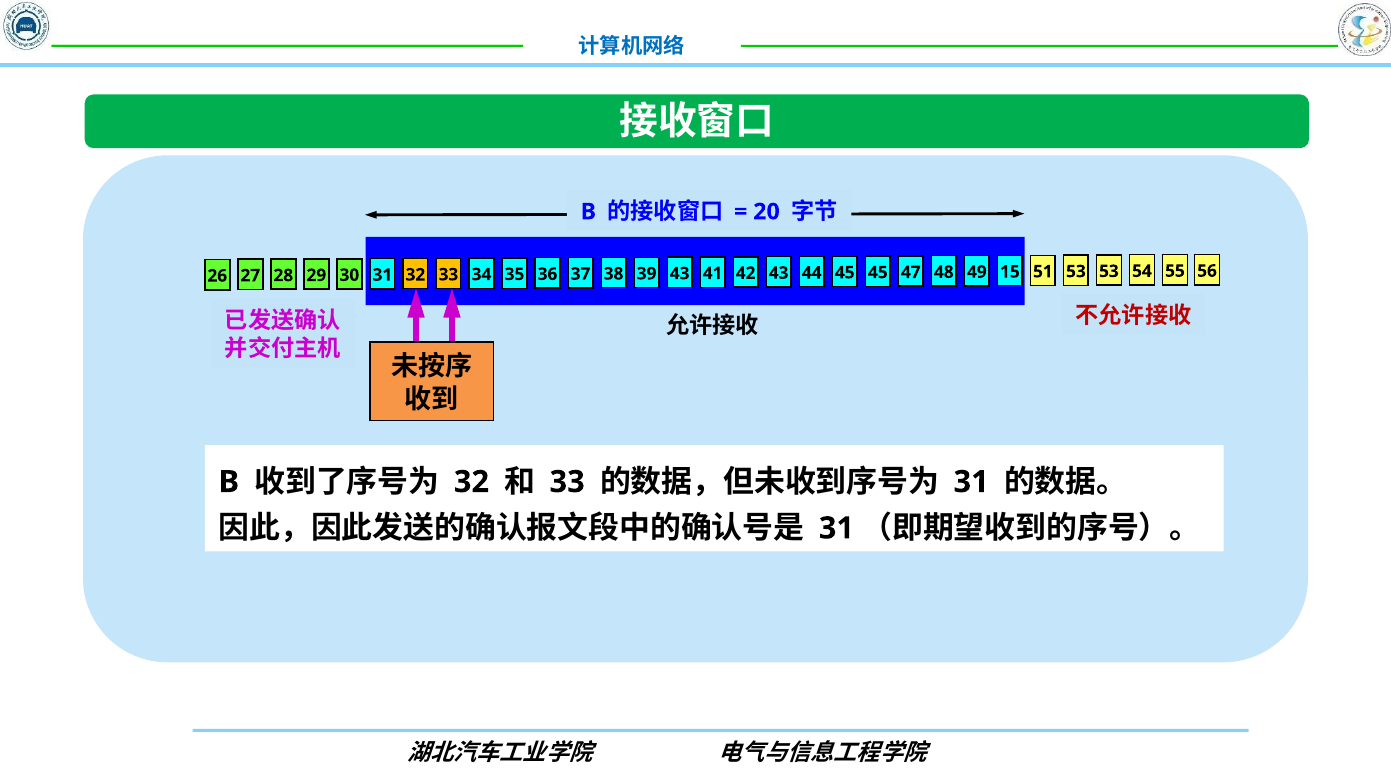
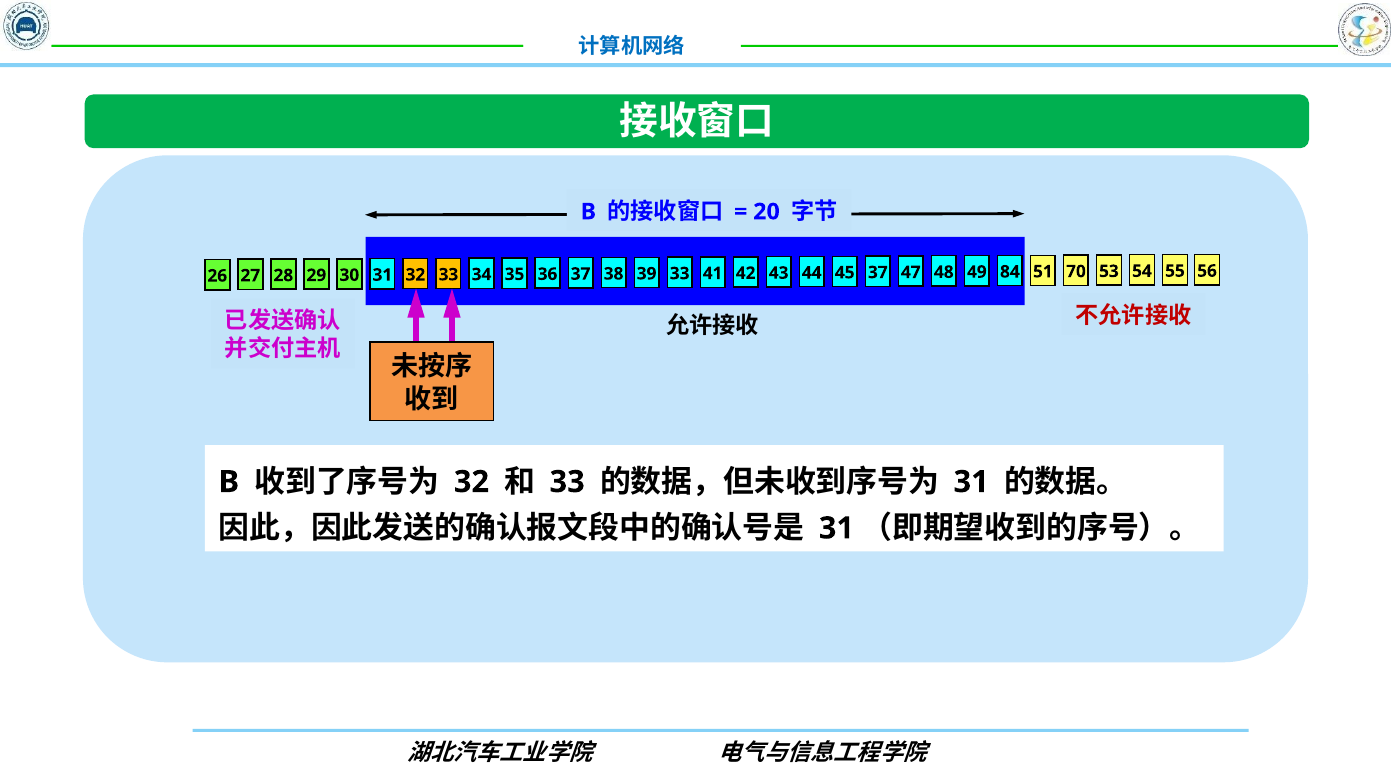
39 43: 43 -> 33 (680, 274)
45 45: 45 -> 37 (878, 273)
15: 15 -> 84 (1010, 272)
51 53: 53 -> 70 (1076, 272)
